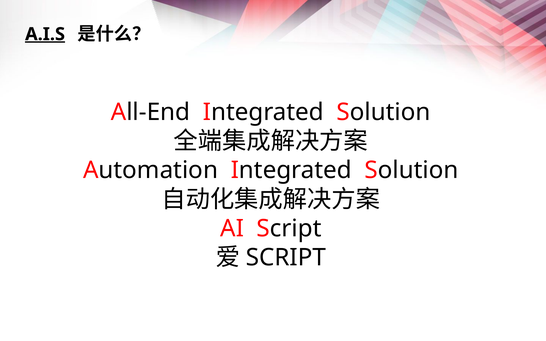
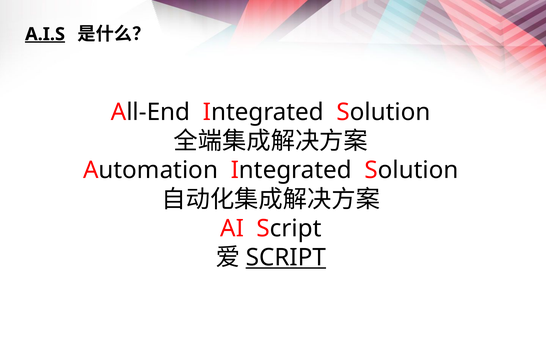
SCRIPT underline: none -> present (286, 258)
